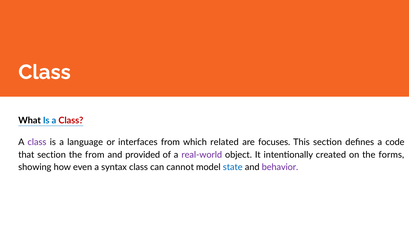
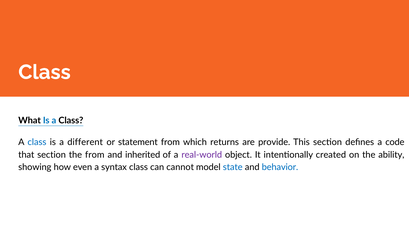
Class colour: red -> black (71, 121)
class colour: purple -> blue (37, 142)
language: language -> different (85, 142)
interfaces: interfaces -> statement (138, 142)
related: related -> returns (225, 142)
focuses: focuses -> provide (274, 142)
provided: provided -> inherited (143, 155)
forms: forms -> ability (391, 155)
behavior colour: purple -> blue (280, 167)
